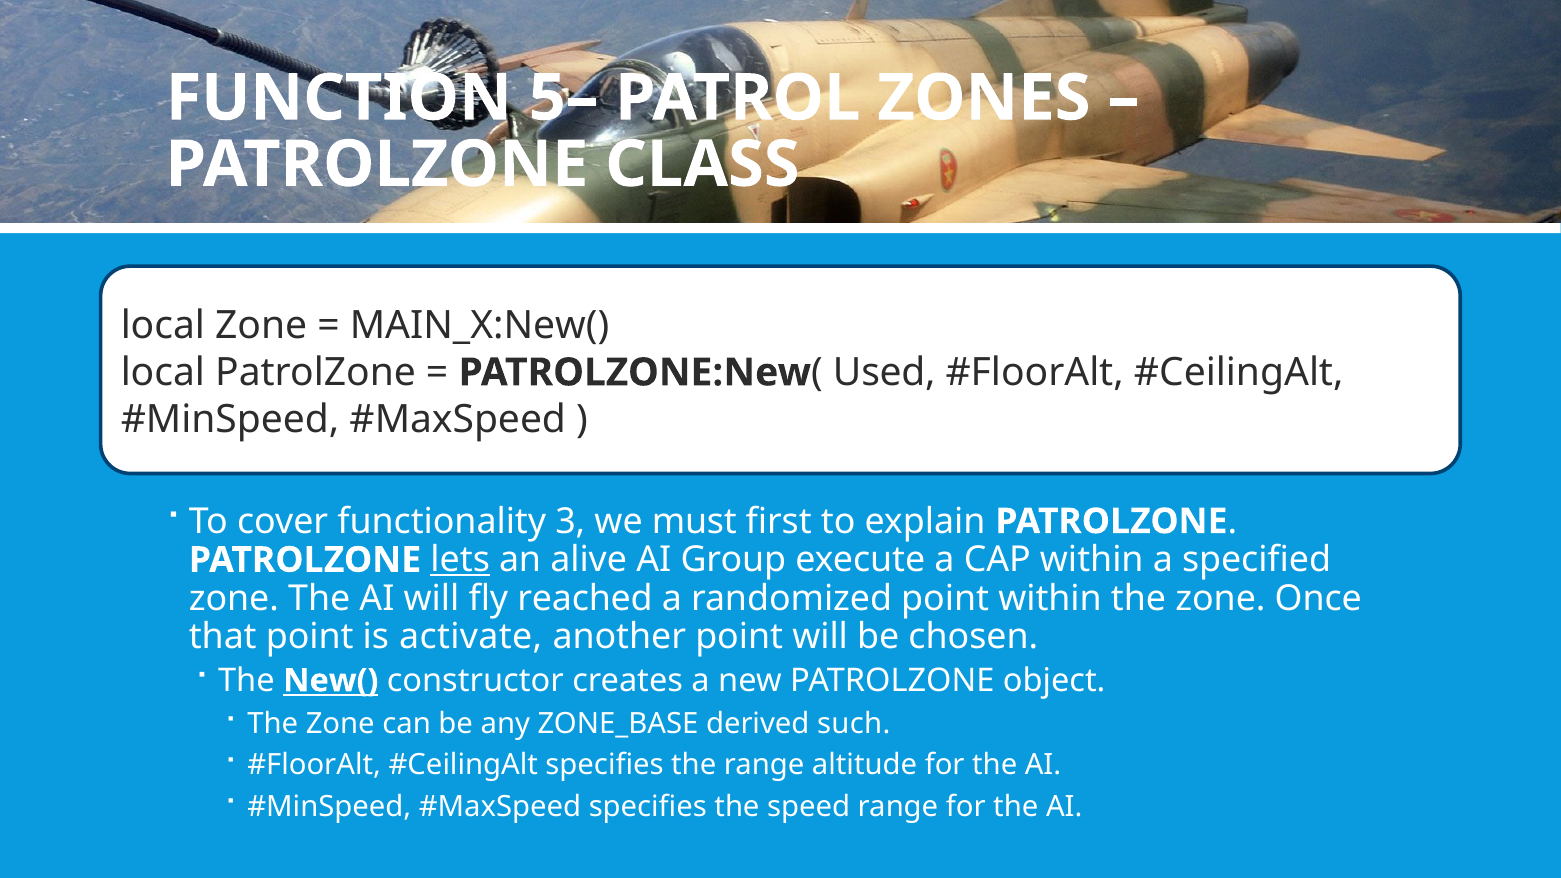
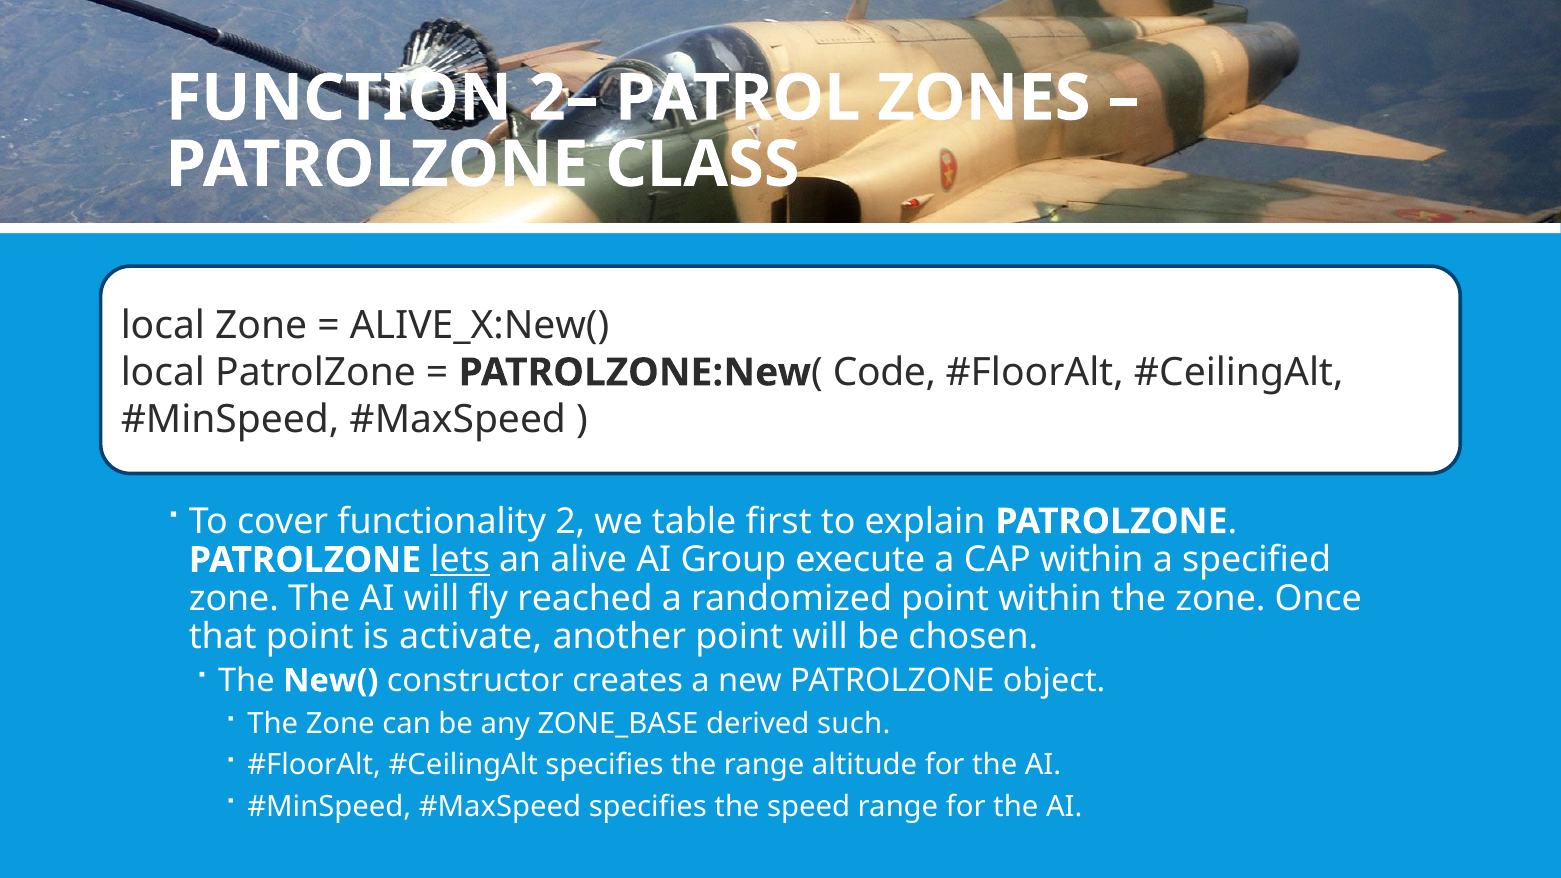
5–: 5– -> 2– (563, 98)
MAIN_X:New(: MAIN_X:New( -> ALIVE_X:New( (480, 326)
Used: Used -> Code (884, 373)
3: 3 -> 2 (570, 521)
must: must -> table (694, 521)
New( underline: present -> none (331, 681)
